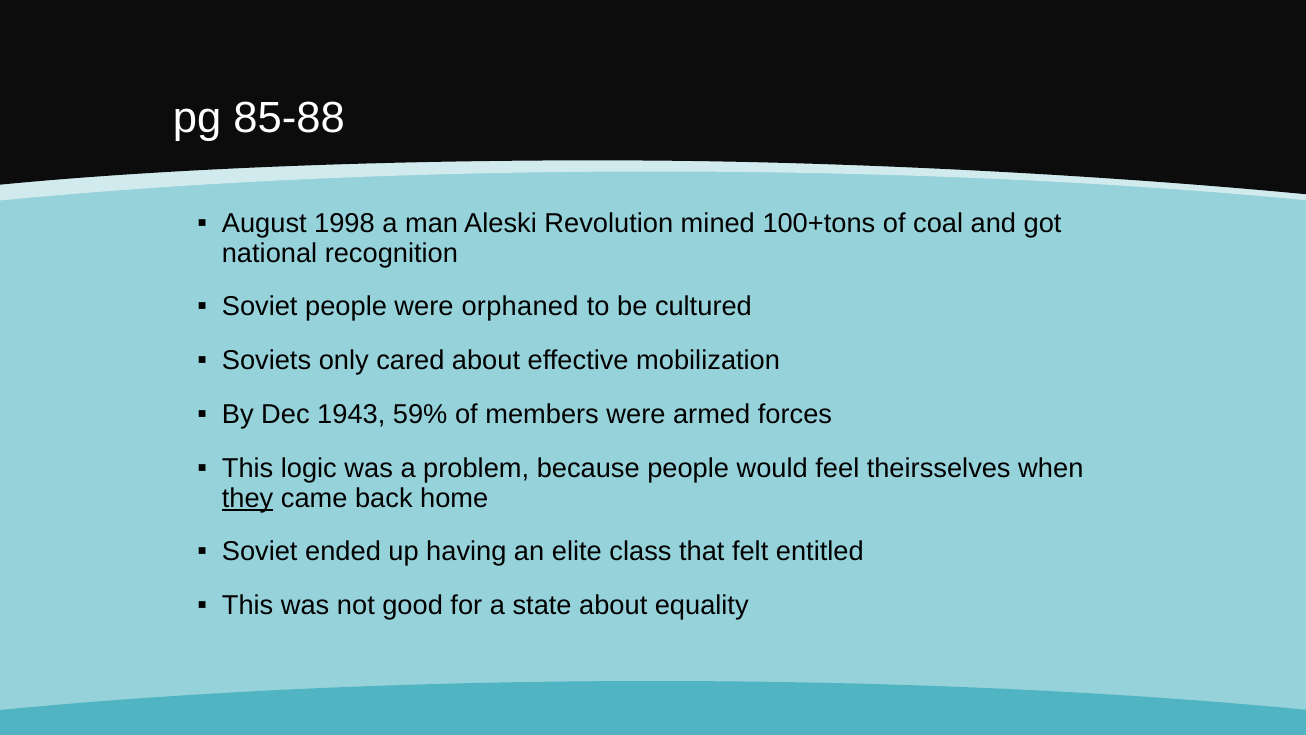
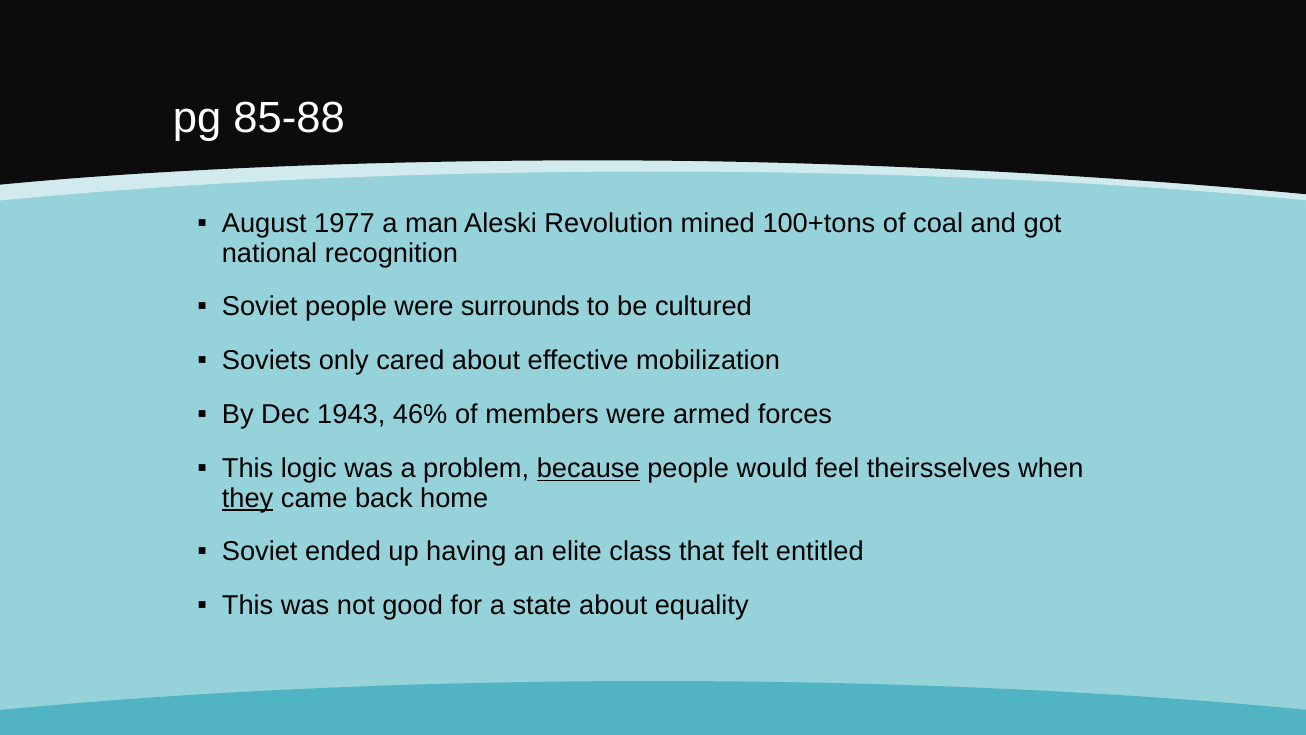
1998: 1998 -> 1977 (344, 224)
orphaned: orphaned -> surrounds (520, 307)
59%: 59% -> 46% (420, 415)
because underline: none -> present (588, 469)
